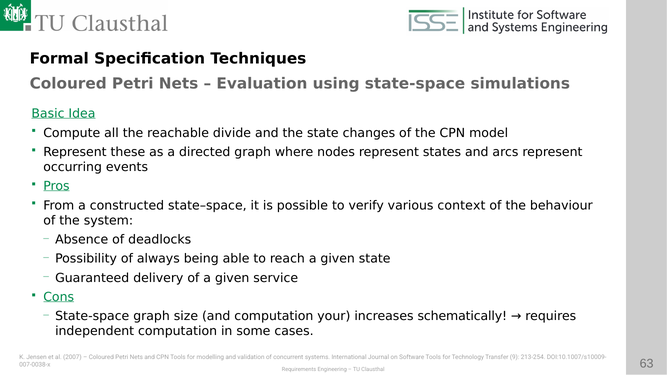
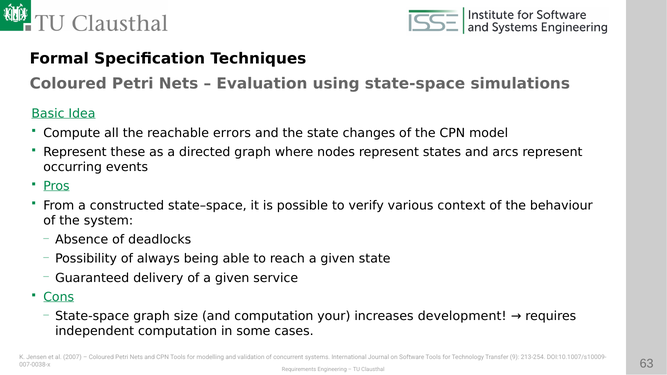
divide: divide -> errors (232, 133)
schematically: schematically -> development (462, 316)
